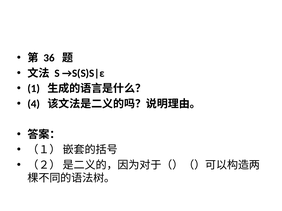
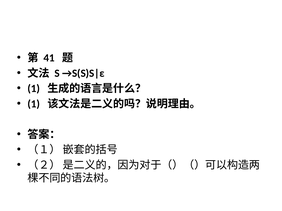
36: 36 -> 41 (49, 58)
4: 4 -> 1 (34, 104)
